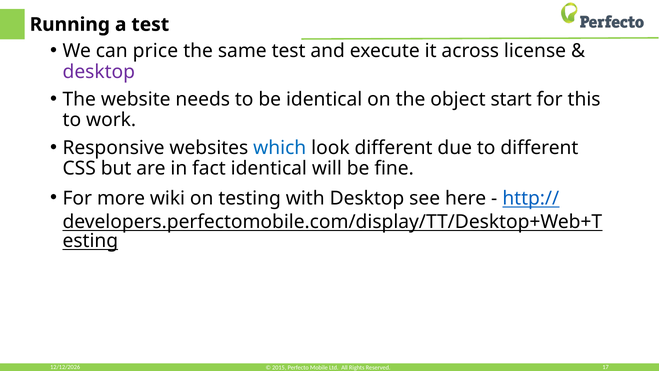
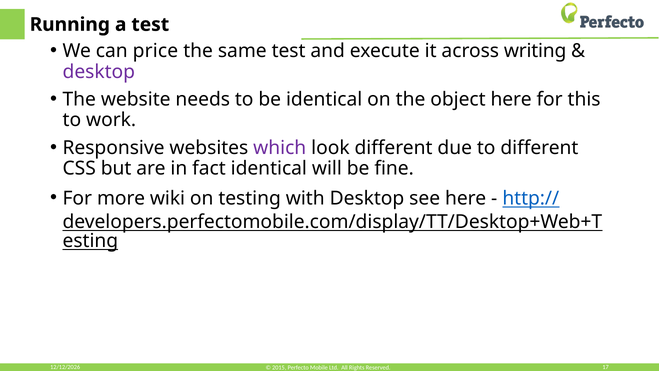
license: license -> writing (535, 51)
object start: start -> here (511, 99)
which colour: blue -> purple (280, 148)
